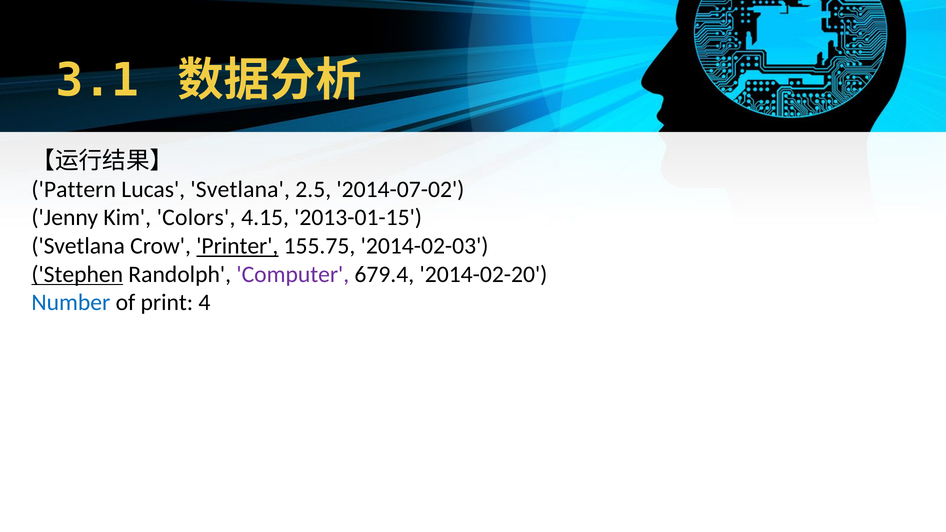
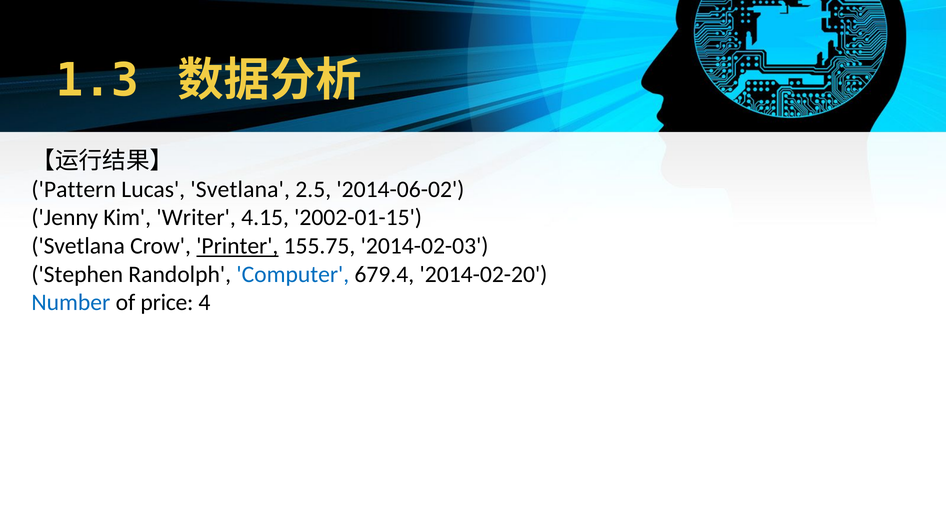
3.1: 3.1 -> 1.3 (97, 80)
2014-07-02: 2014-07-02 -> 2014-06-02 (400, 189)
Colors: Colors -> Writer (196, 218)
2013-01-15: 2013-01-15 -> 2002-01-15 (358, 218)
Stephen underline: present -> none (77, 274)
Computer colour: purple -> blue (293, 274)
print: print -> price (167, 303)
